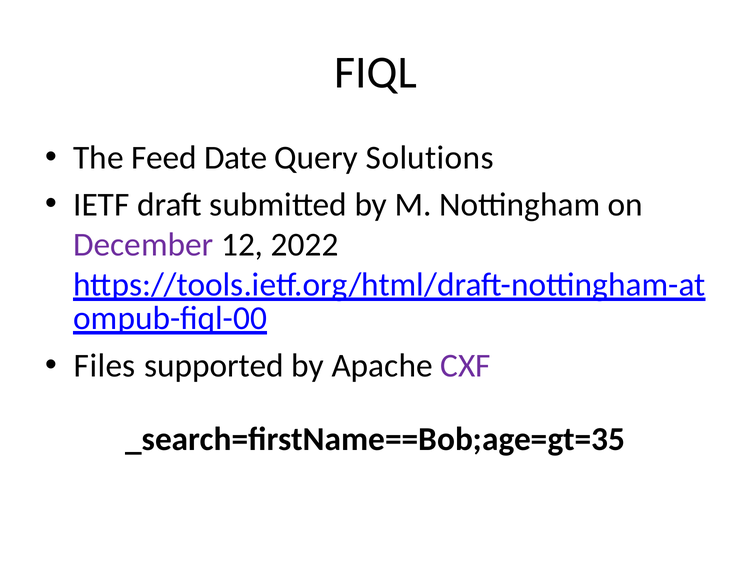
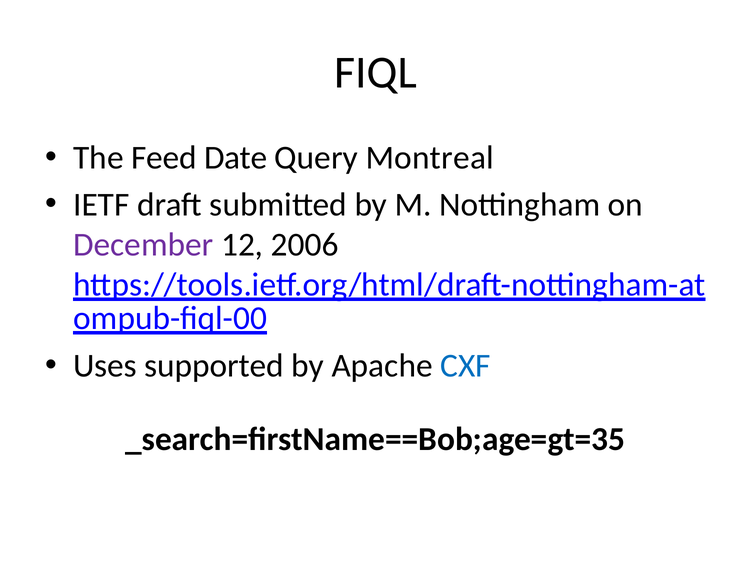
Solutions: Solutions -> Montreal (430, 158)
2022: 2022 -> 2006 (305, 244)
Files: Files -> Uses (105, 365)
CXF colour: purple -> blue (465, 365)
